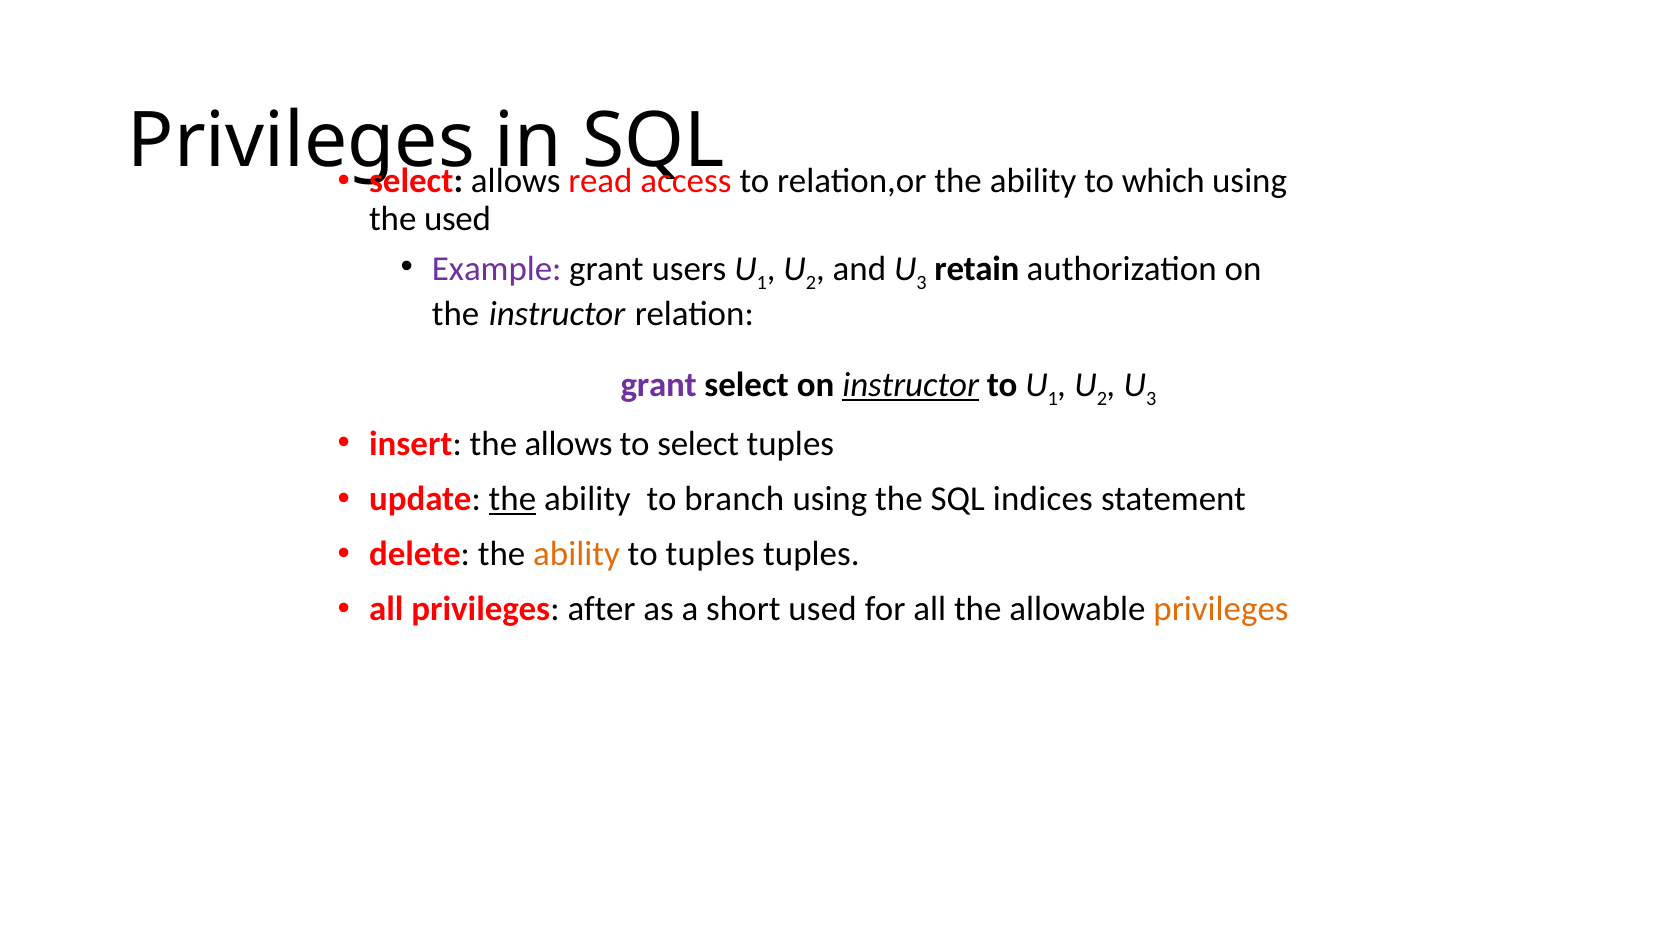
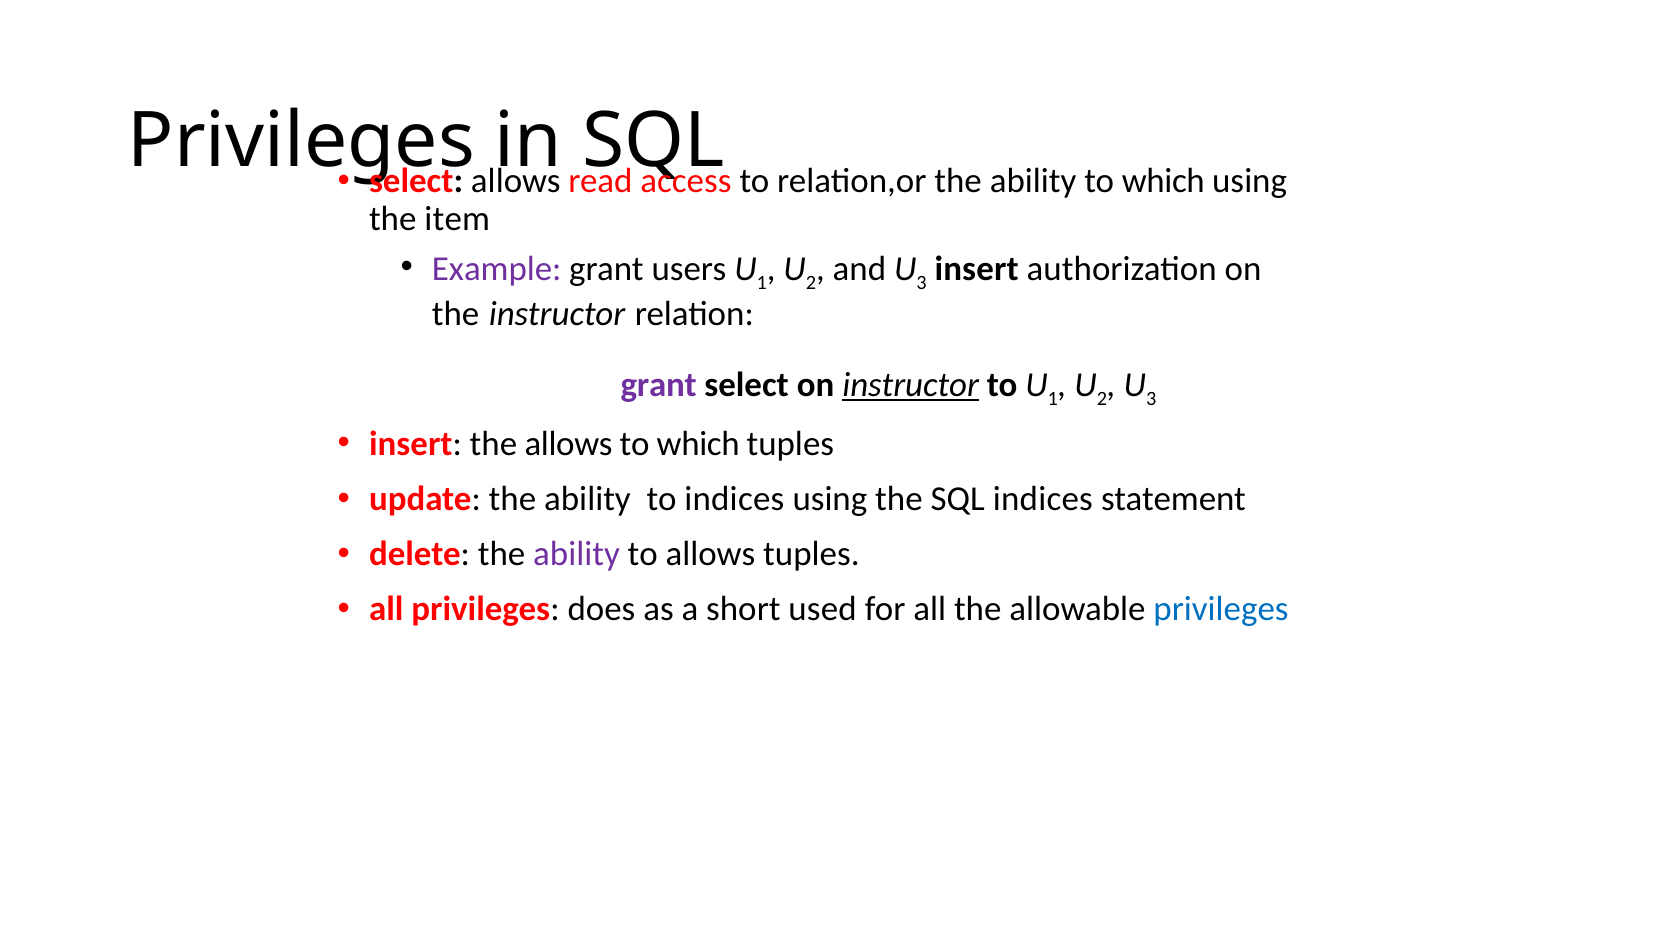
the used: used -> item (457, 219)
retain: retain -> insert (977, 269)
select: select -> which (698, 444)
the underline: present -> none (512, 499)
to branch: branch -> indices (734, 499)
ability colour: orange -> purple (577, 554)
to tuples: tuples -> allows (710, 554)
after: after -> does (601, 609)
privileges colour: orange -> blue (1221, 609)
